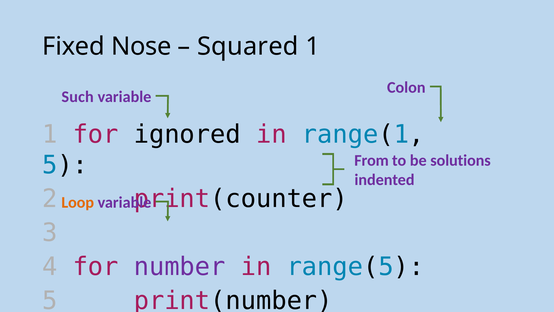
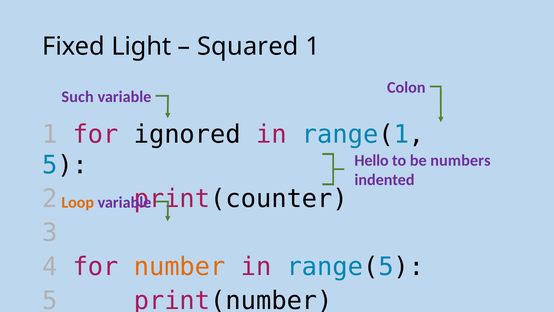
Nose: Nose -> Light (141, 47)
From: From -> Hello (372, 160)
solutions: solutions -> numbers (460, 160)
number colour: purple -> orange (180, 267)
